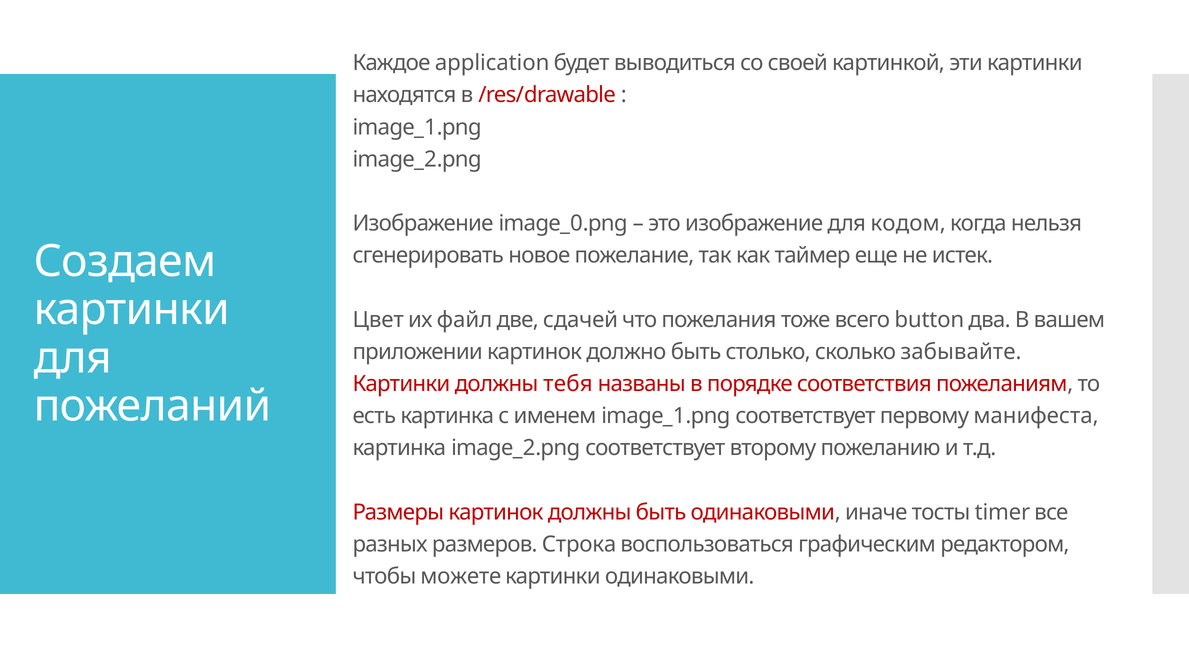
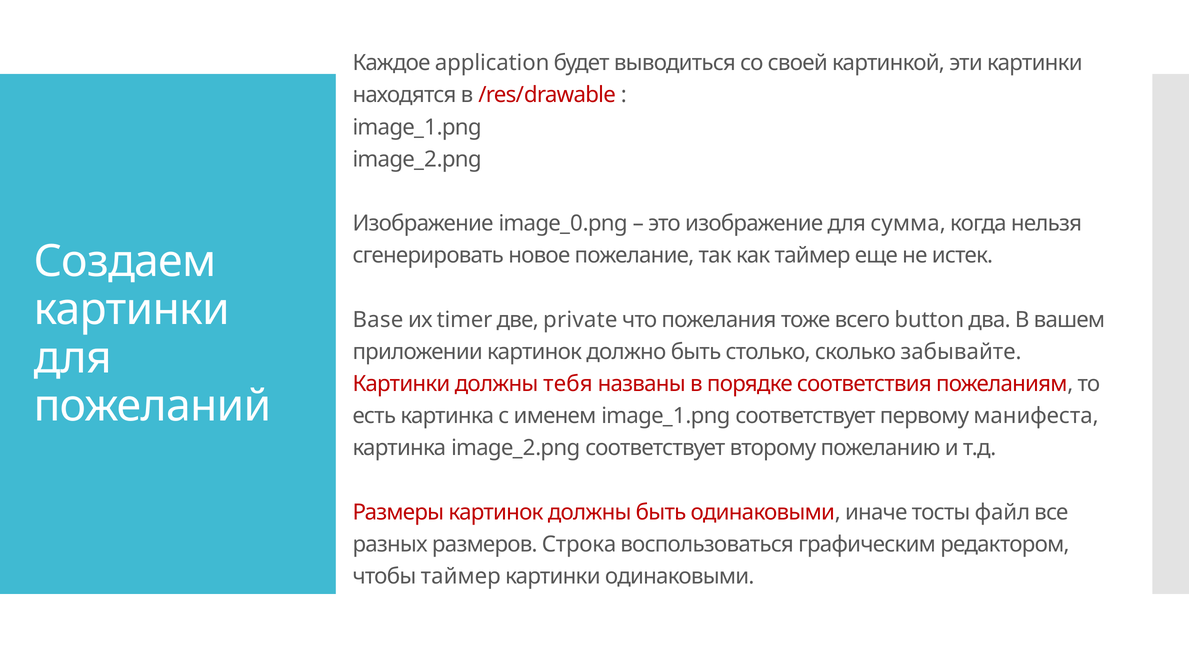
кодом: кодом -> сумма (908, 223)
Цвет: Цвет -> Base (378, 320)
файл: файл -> timer (465, 320)
сдачей: сдачей -> private (580, 320)
timer: timer -> файл (1002, 512)
чтобы можете: можете -> таймер (461, 576)
